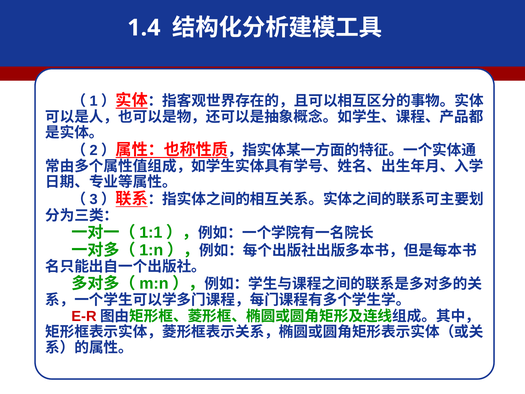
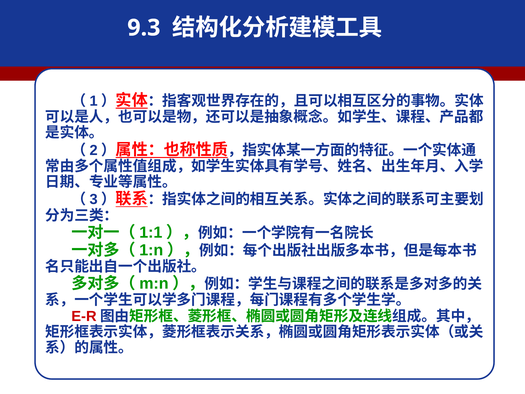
1.4: 1.4 -> 9.3 (144, 28)
